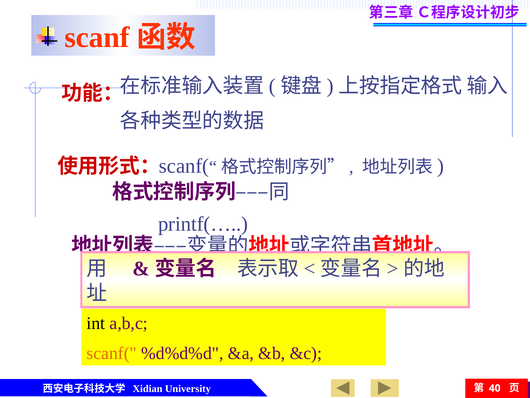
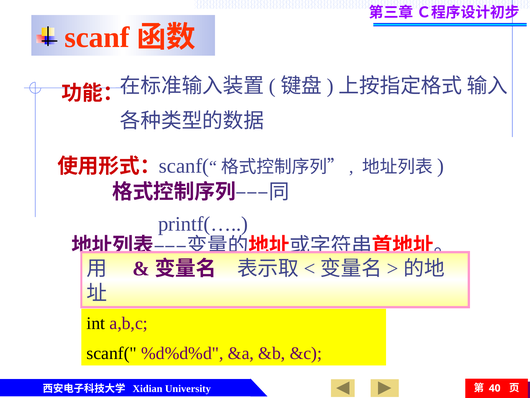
scanf( colour: orange -> black (112, 353)
